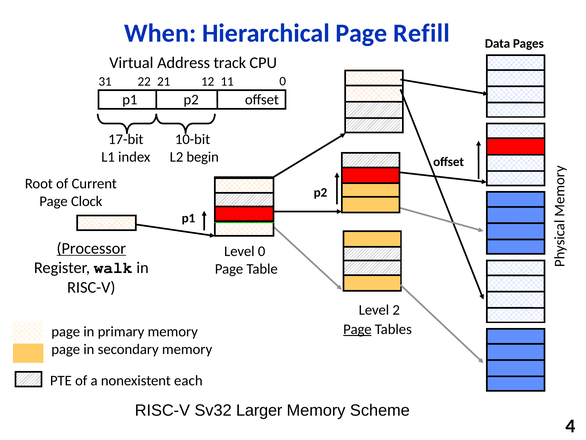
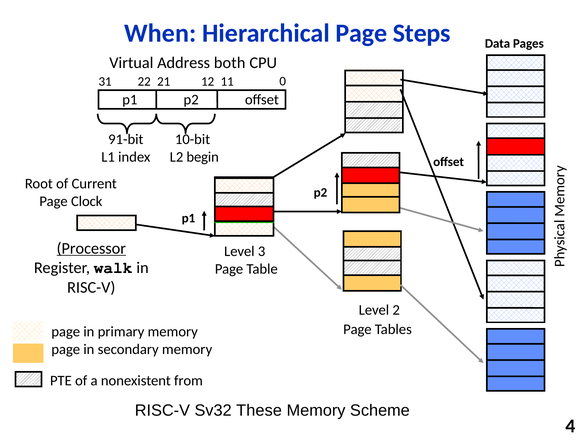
Refill: Refill -> Steps (422, 33)
track: track -> both (230, 63)
17-bit: 17-bit -> 91-bit (126, 139)
Level 0: 0 -> 3 (262, 251)
Page underline: present -> none (357, 329)
each: each -> from (188, 380)
Larger: Larger -> These (259, 410)
